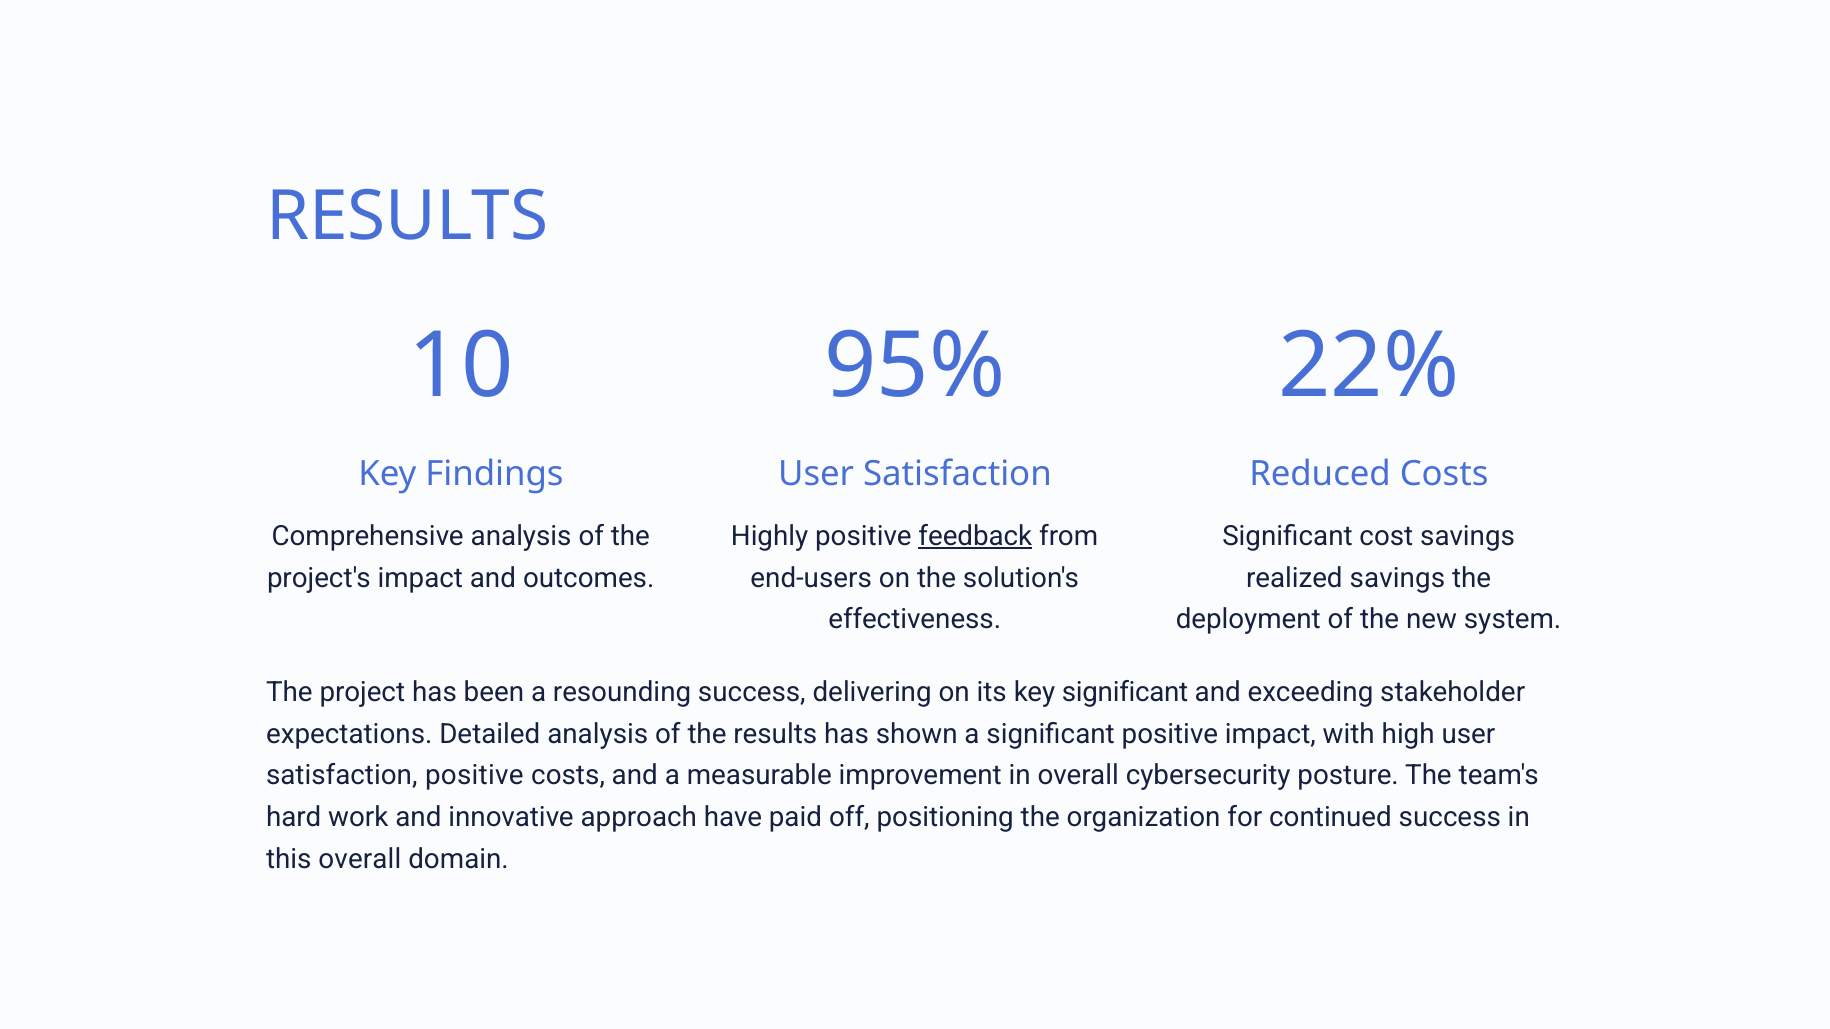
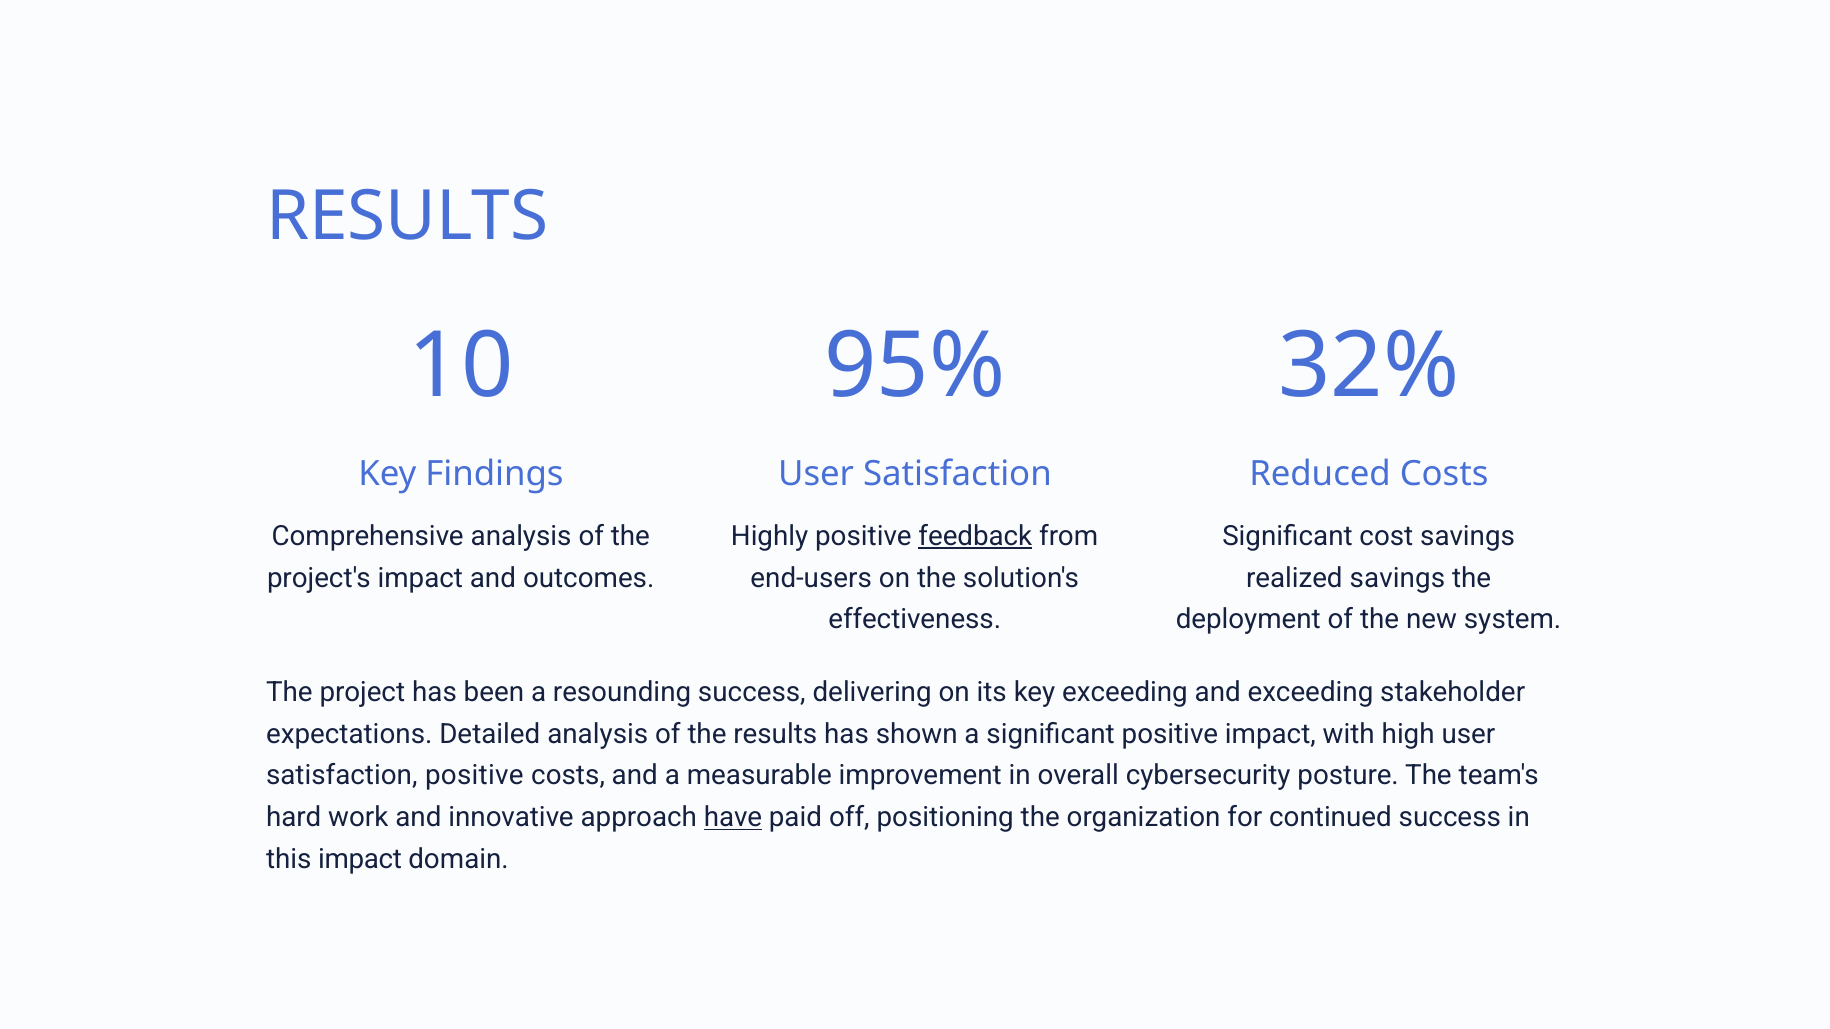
22%: 22% -> 32% (1369, 366)
key significant: significant -> exceeding (1125, 693)
have underline: none -> present (733, 818)
this overall: overall -> impact (360, 859)
